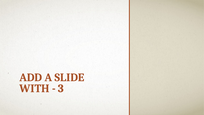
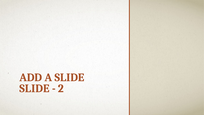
WITH: WITH -> SLIDE (34, 88)
3: 3 -> 2 (61, 88)
